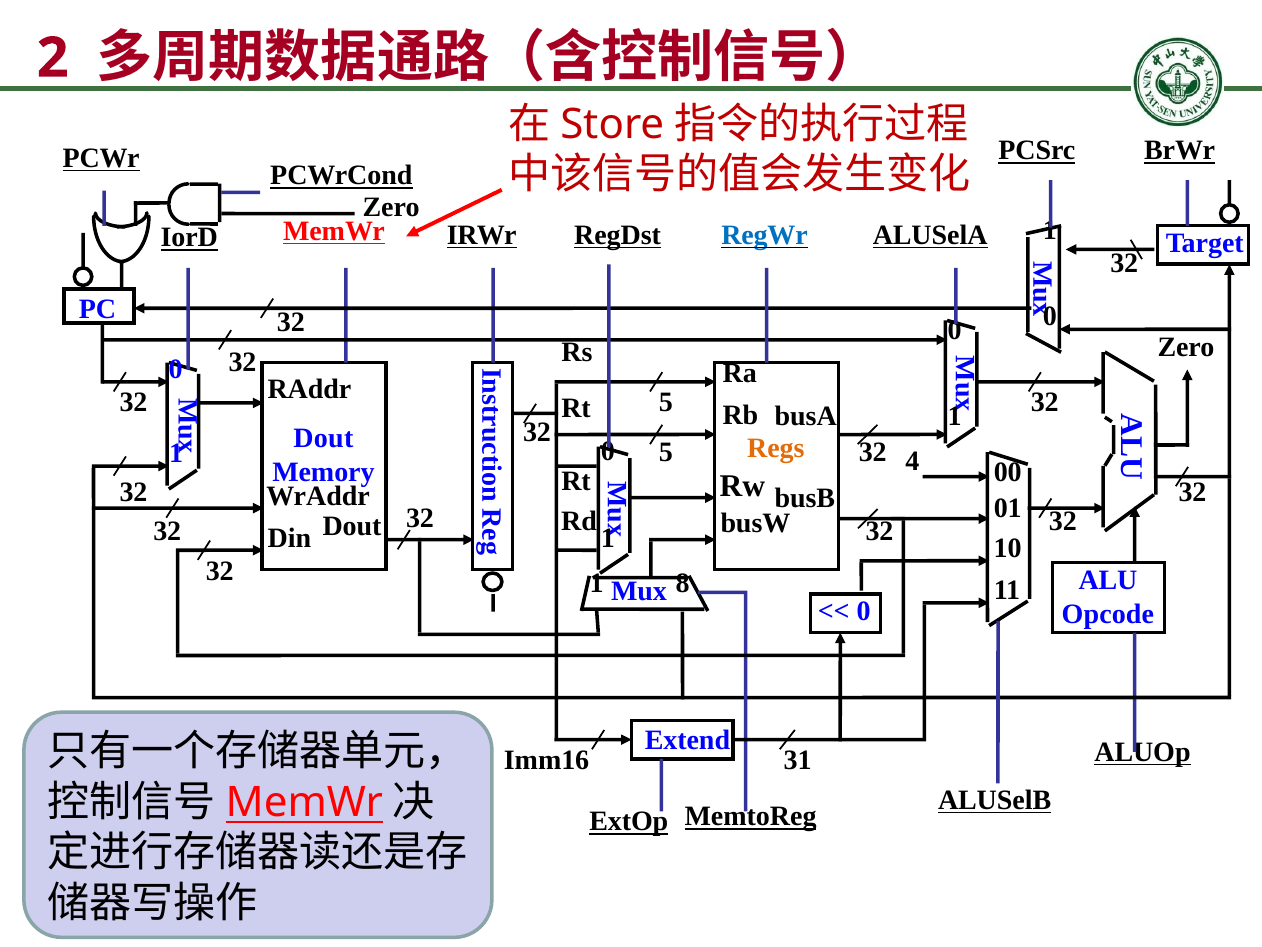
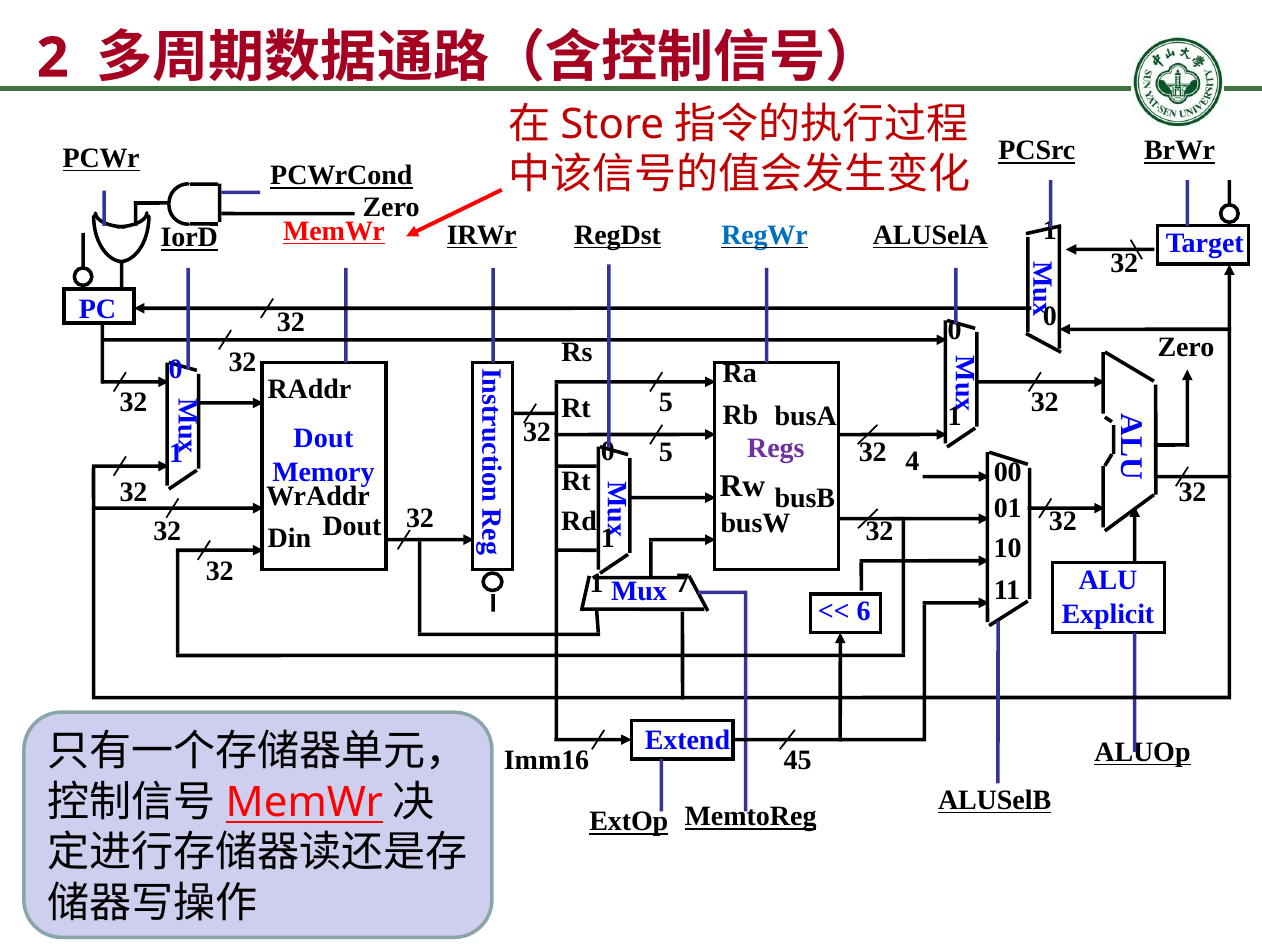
Regs colour: orange -> purple (776, 448)
8: 8 -> 7 (683, 583)
0: 0 -> 6 (864, 611)
Opcode: Opcode -> Explicit (1108, 613)
31: 31 -> 45 (798, 760)
